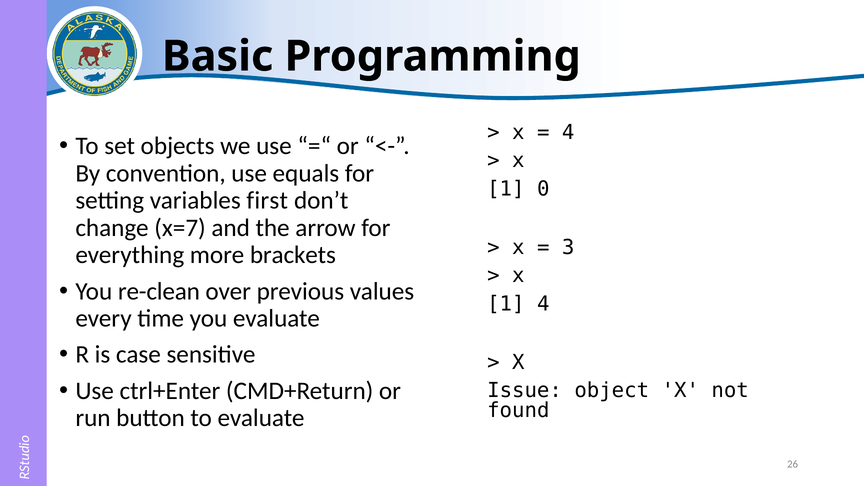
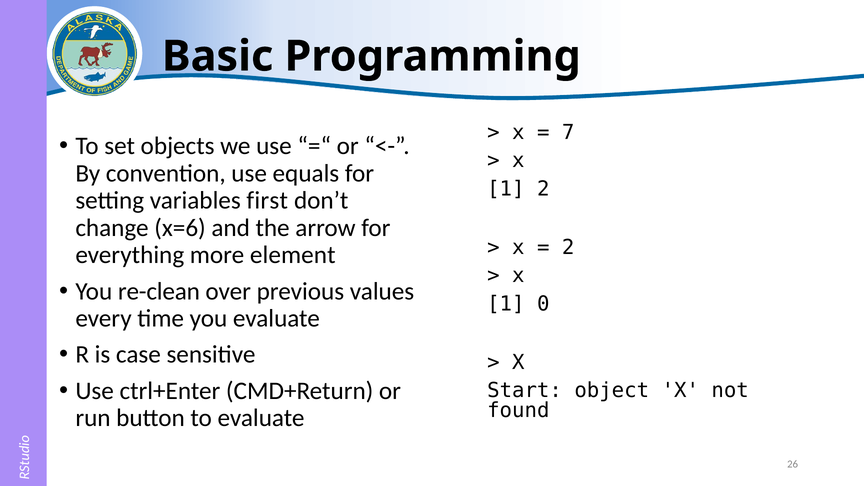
4: 4 -> 7 (568, 132)
1 0: 0 -> 2 (543, 189)
x=7: x=7 -> x=6 (180, 228)
3: 3 -> 2 (568, 247)
brackets: brackets -> element (293, 255)
1 4: 4 -> 0 (543, 304)
Issue: Issue -> Start (525, 390)
